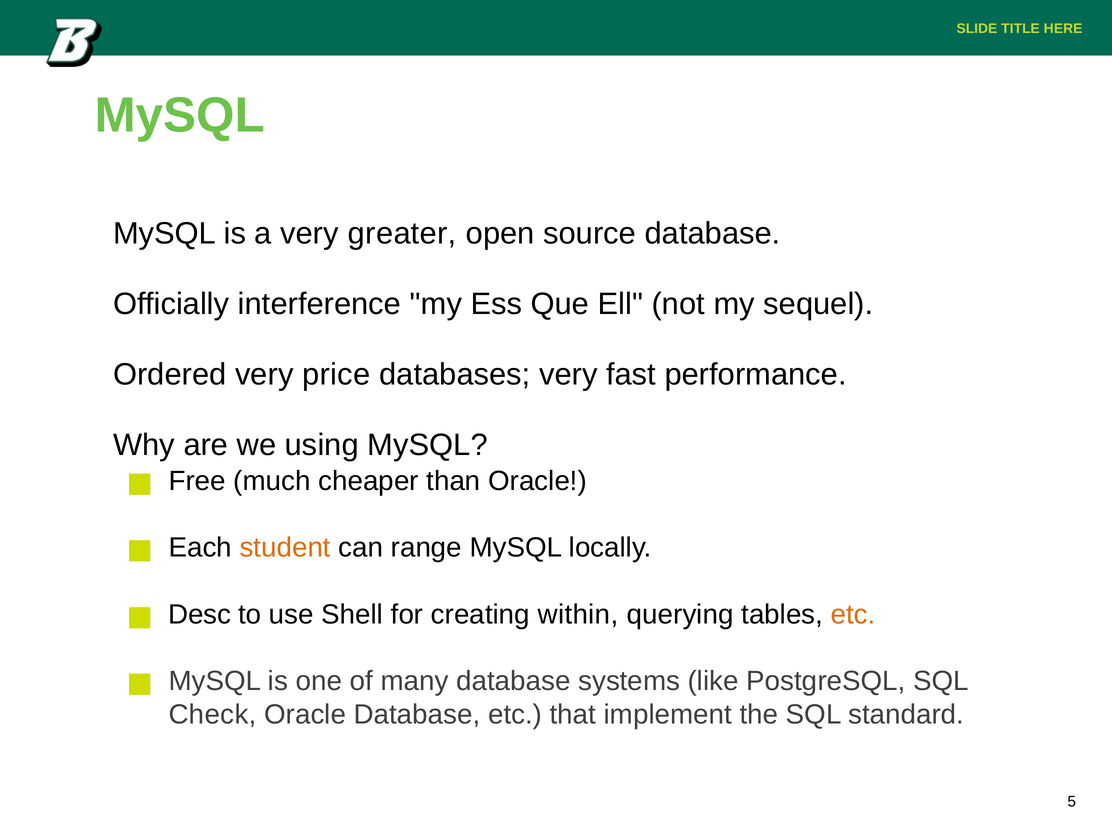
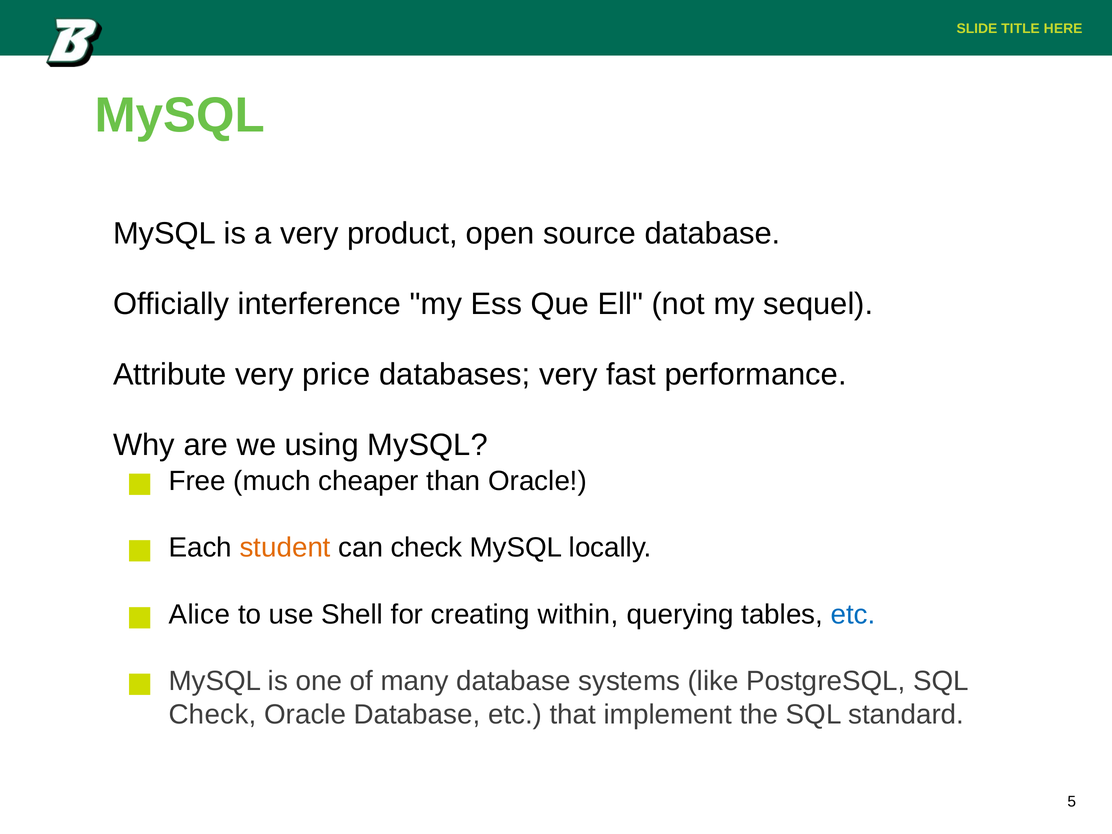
greater: greater -> product (402, 234)
Ordered: Ordered -> Attribute (170, 375)
can range: range -> check (426, 548)
Desc: Desc -> Alice (199, 614)
etc colour: orange -> blue (853, 614)
